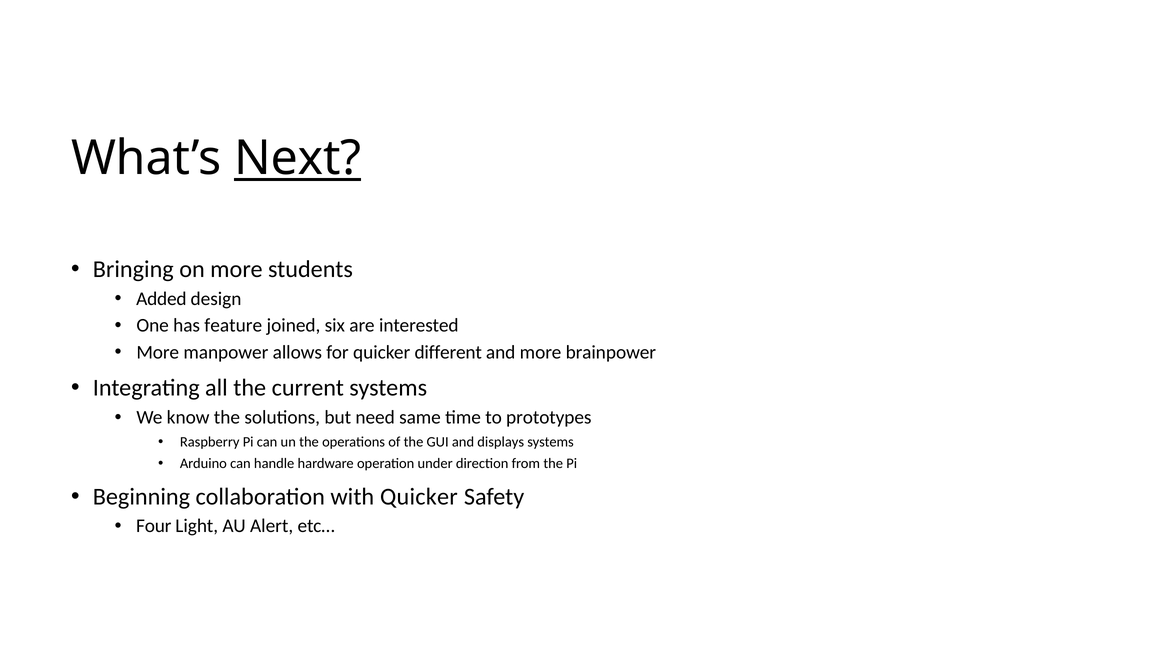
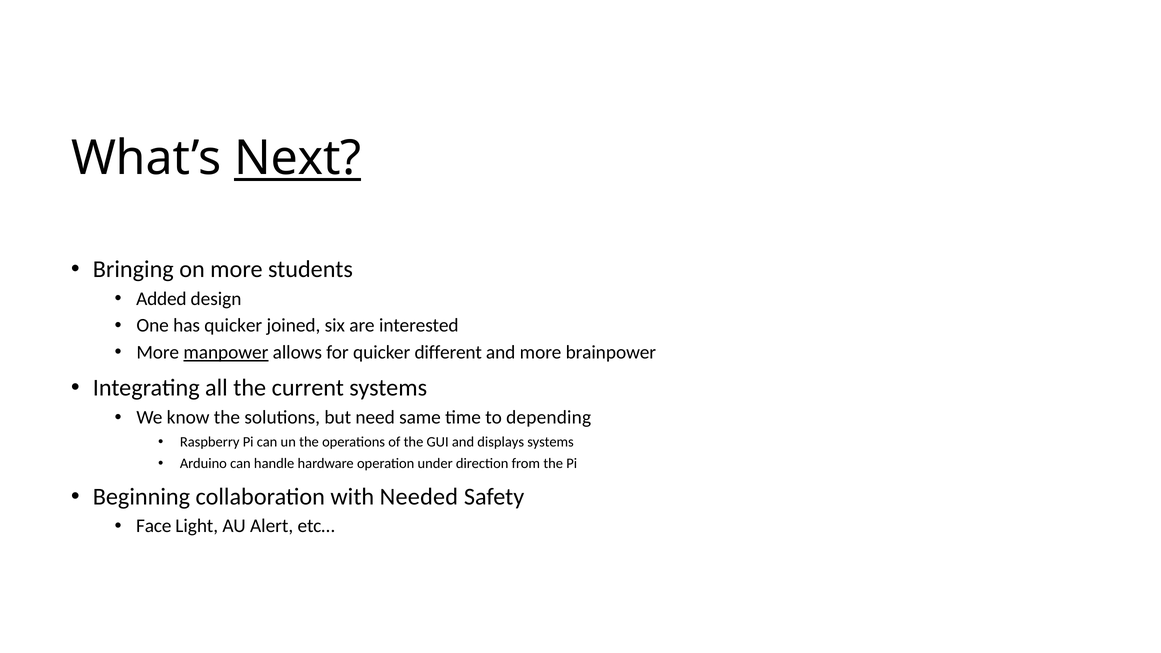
has feature: feature -> quicker (233, 326)
manpower underline: none -> present (226, 352)
prototypes: prototypes -> depending (549, 418)
with Quicker: Quicker -> Needed (419, 497)
Four: Four -> Face (154, 526)
